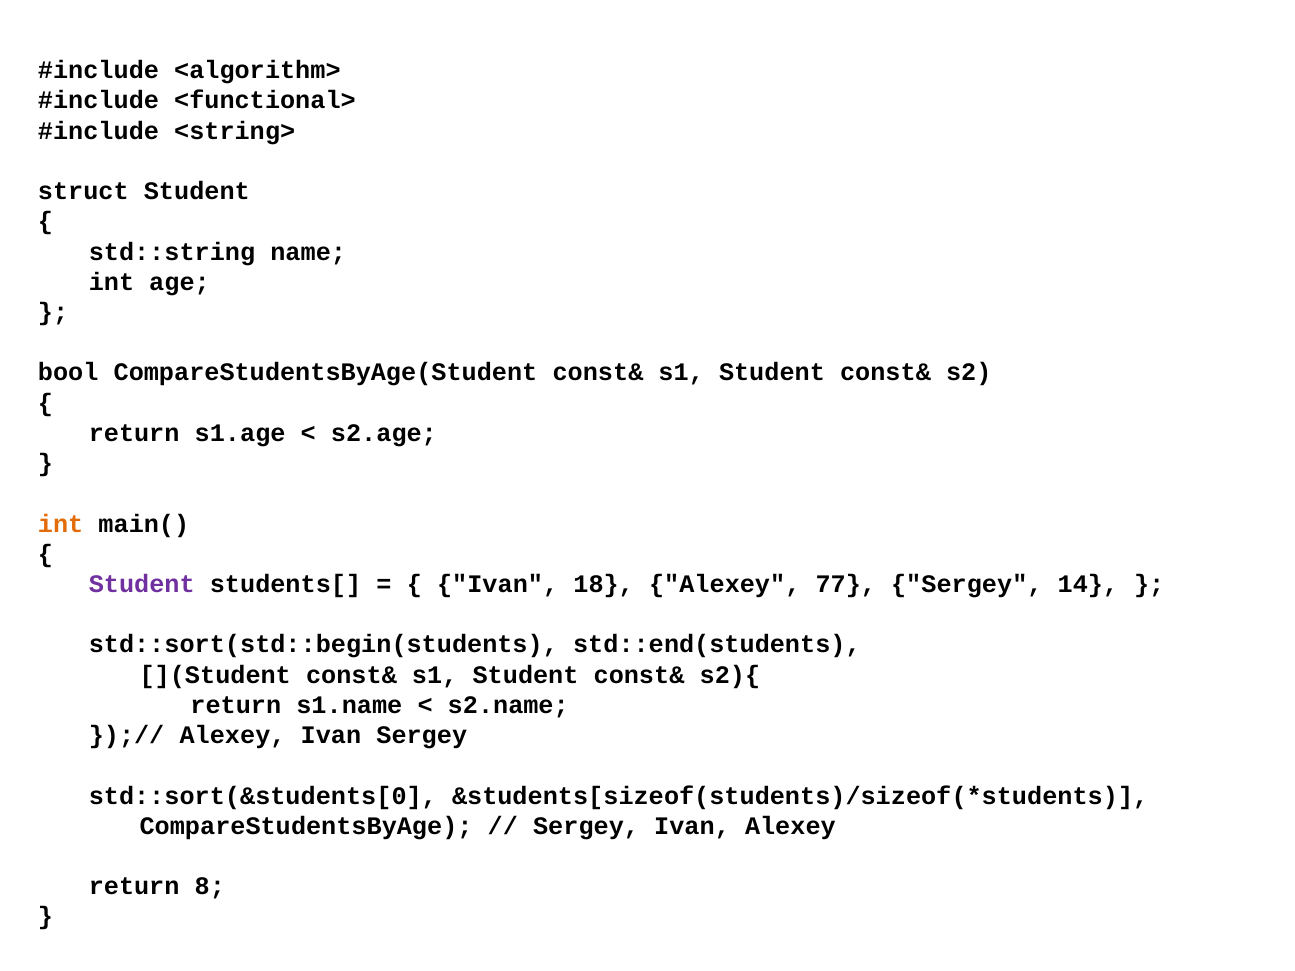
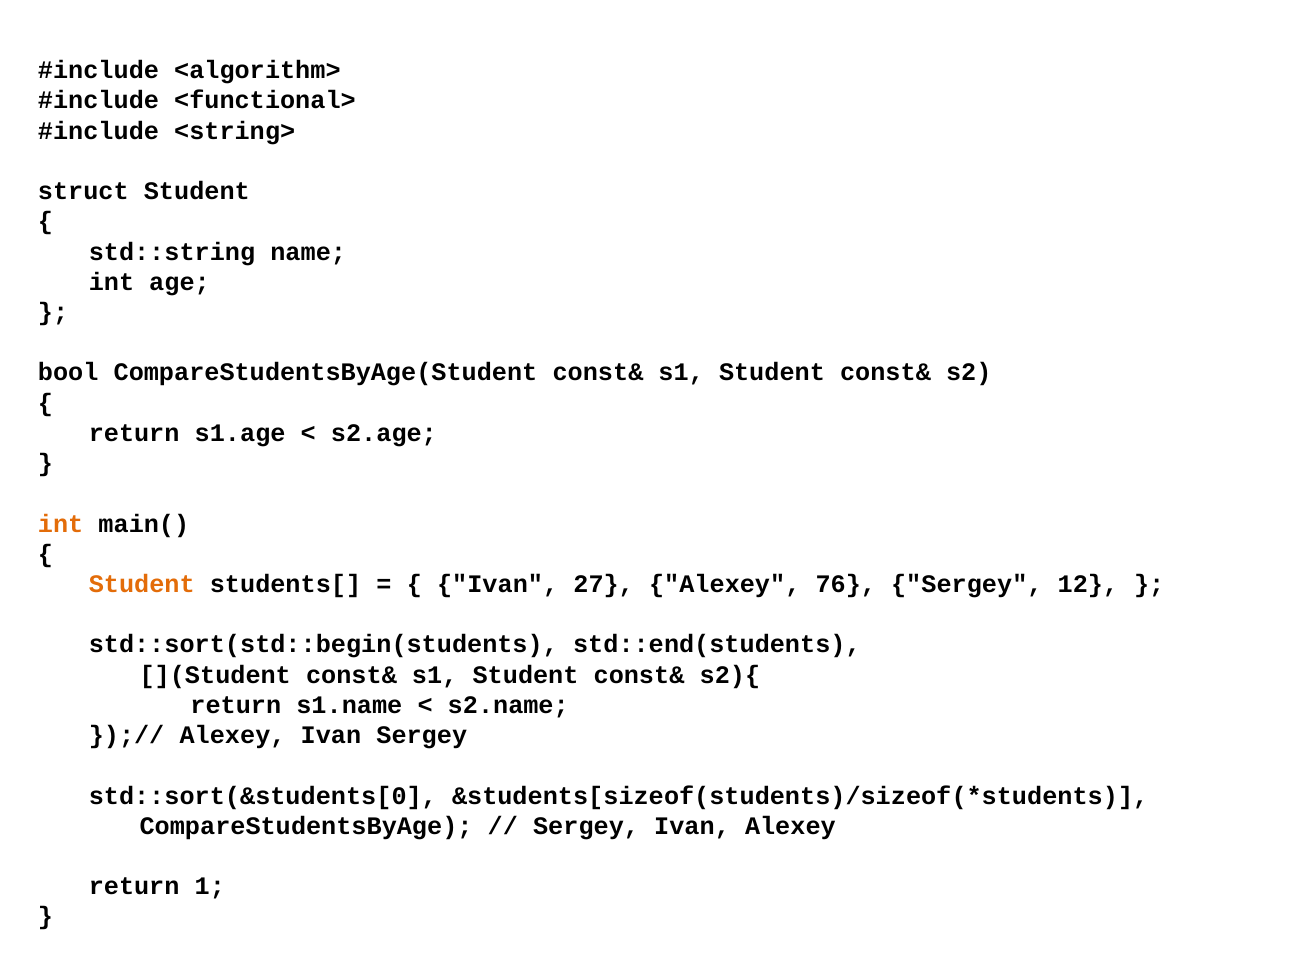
Student colour: purple -> orange (142, 584)
18: 18 -> 27 (604, 584)
77: 77 -> 76 (846, 584)
14: 14 -> 12 (1088, 584)
8: 8 -> 1 (210, 887)
